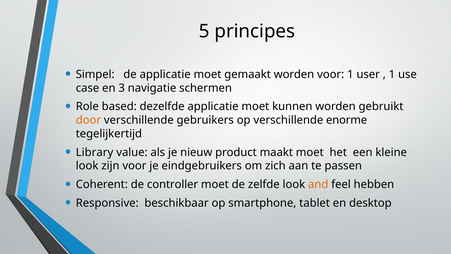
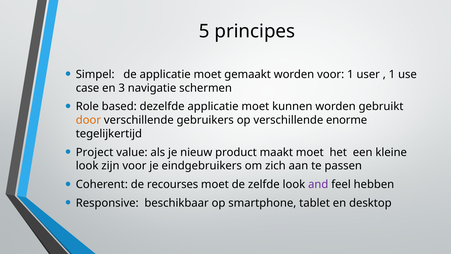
Library: Library -> Project (95, 152)
controller: controller -> recourses (173, 184)
and colour: orange -> purple (318, 184)
